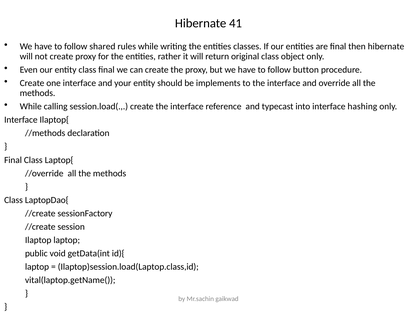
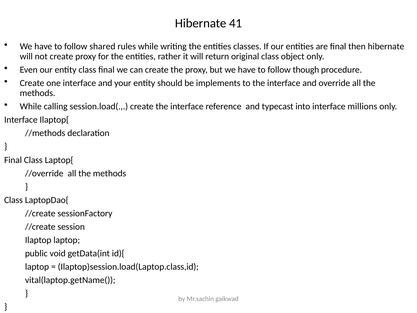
button: button -> though (306, 70)
hashing: hashing -> millions (362, 106)
